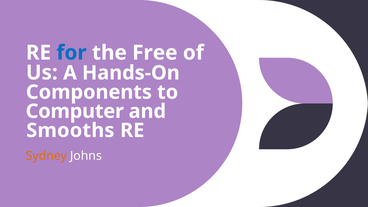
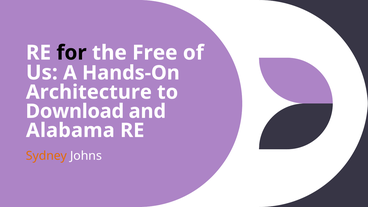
for colour: blue -> black (72, 53)
Components: Components -> Architecture (89, 92)
Computer: Computer -> Download (75, 111)
Smooths: Smooths -> Alabama (70, 130)
